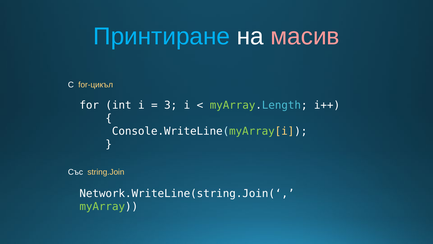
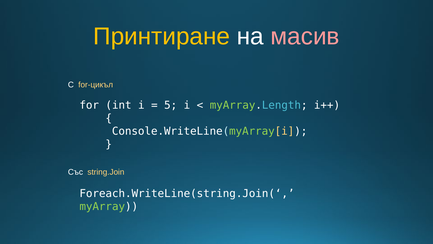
Принтиране colour: light blue -> yellow (162, 36)
3: 3 -> 5 (171, 105)
Network.WriteLine(string.Join(‘: Network.WriteLine(string.Join(‘ -> Foreach.WriteLine(string.Join(‘ (187, 193)
